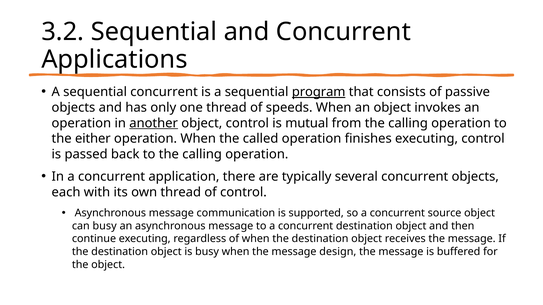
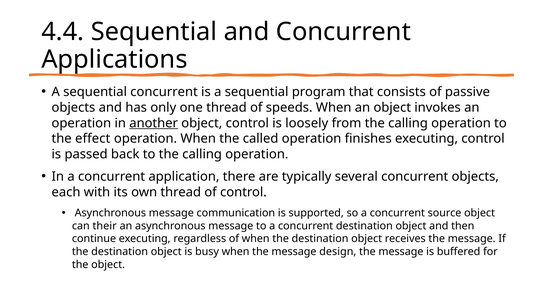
3.2: 3.2 -> 4.4 (63, 32)
program underline: present -> none (319, 92)
mutual: mutual -> loosely (307, 123)
either: either -> effect (93, 139)
can busy: busy -> their (105, 226)
